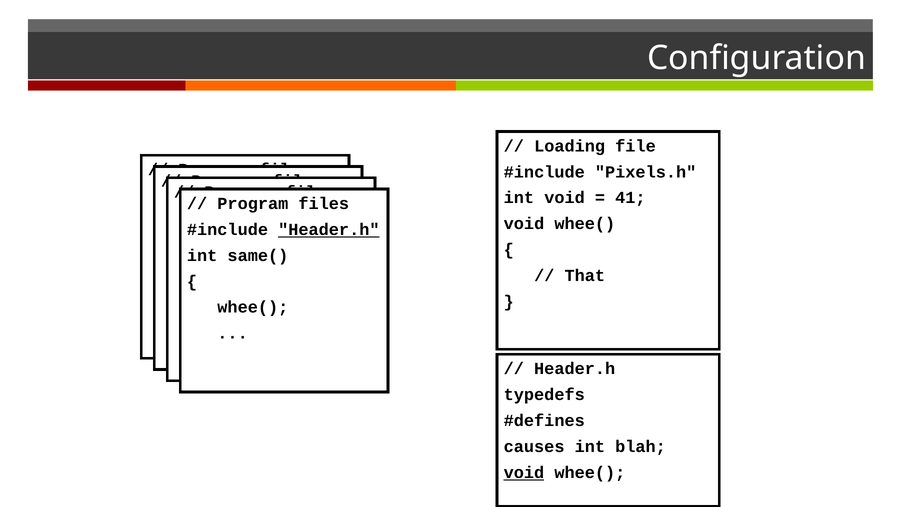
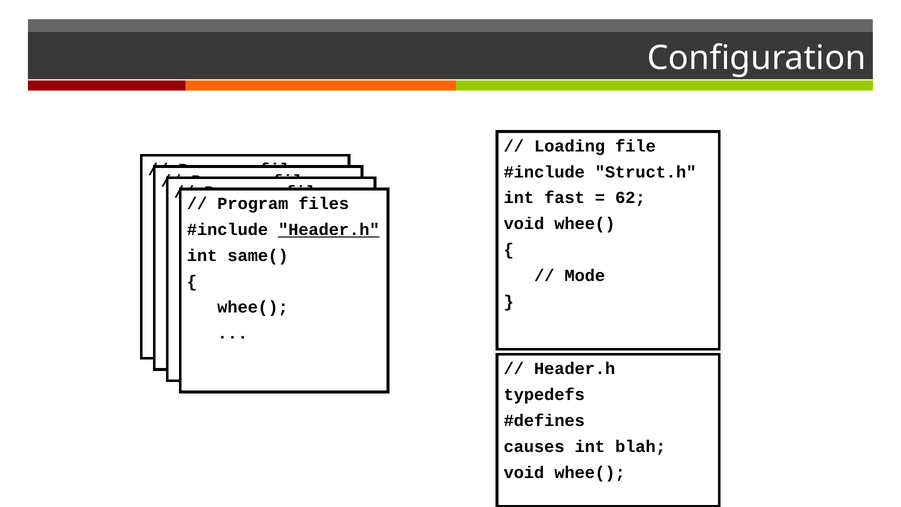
Pixels.h: Pixels.h -> Struct.h (646, 172)
int void: void -> fast (565, 198)
41: 41 -> 62 (630, 198)
That: That -> Mode (585, 276)
void underline: present -> none (524, 472)
